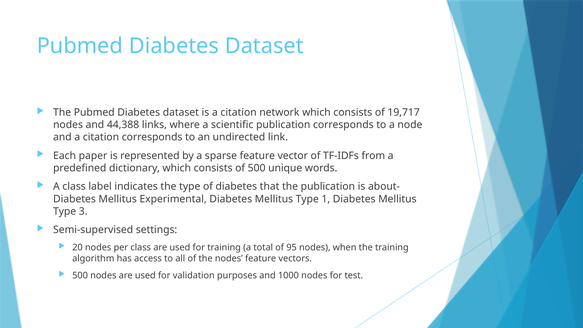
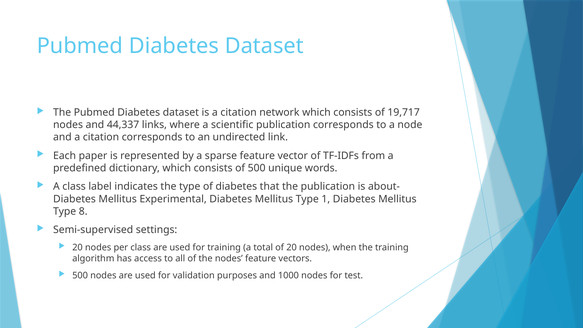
44,388: 44,388 -> 44,337 (123, 125)
3: 3 -> 8 (83, 211)
of 95: 95 -> 20 (292, 247)
